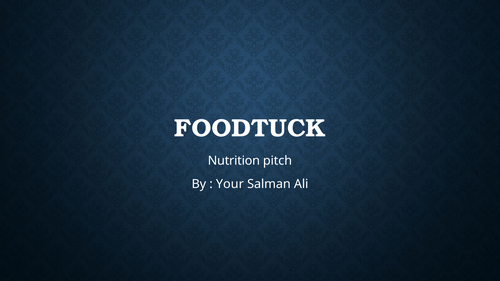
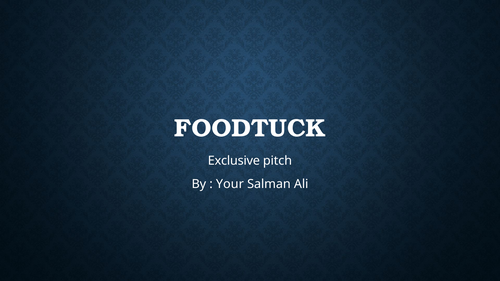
Nutrition: Nutrition -> Exclusive (234, 161)
